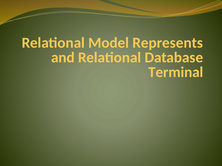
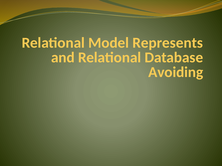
Terminal: Terminal -> Avoiding (176, 72)
